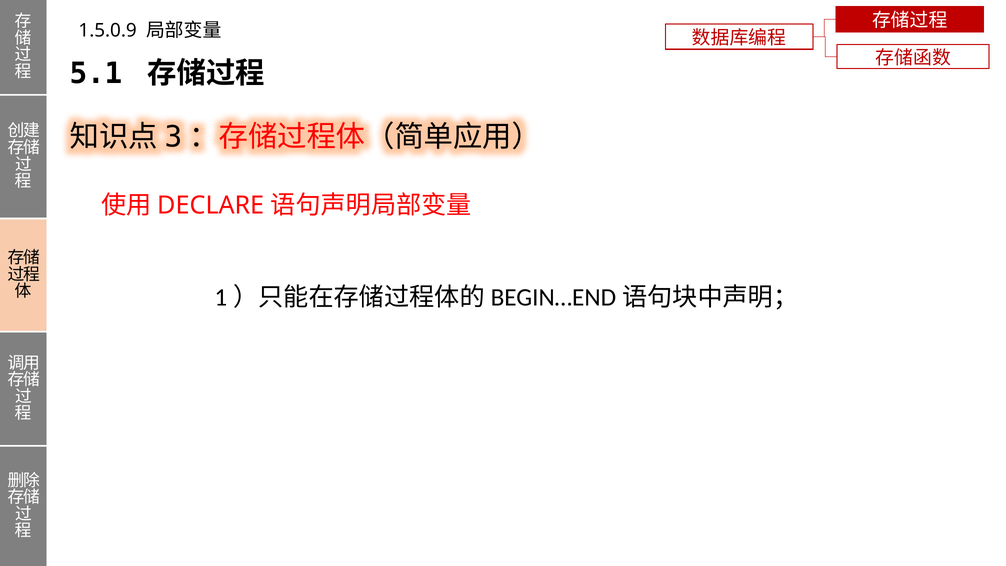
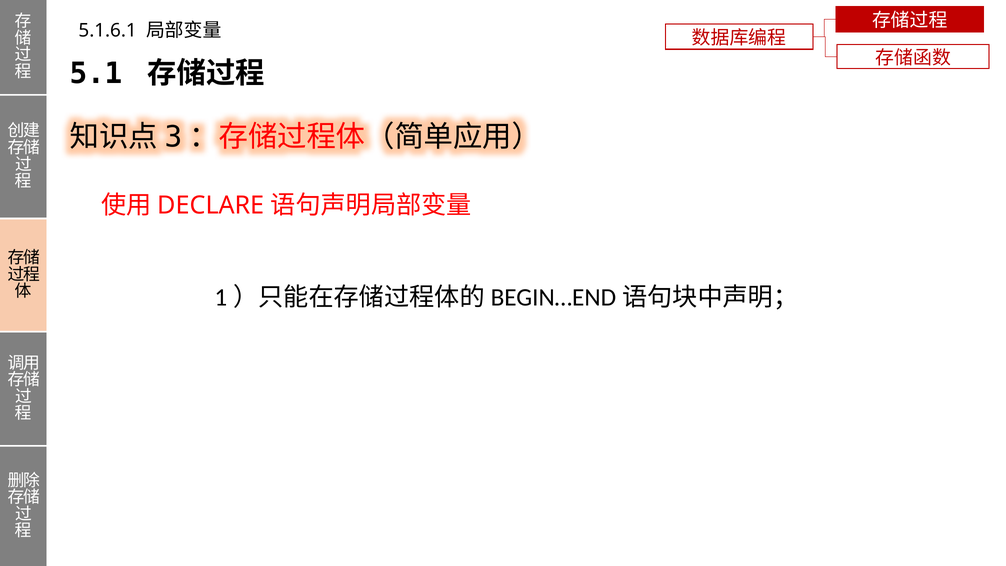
1.5.0.9: 1.5.0.9 -> 5.1.6.1 (108, 31)
